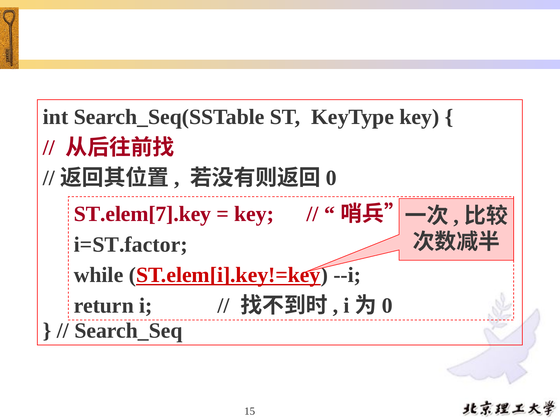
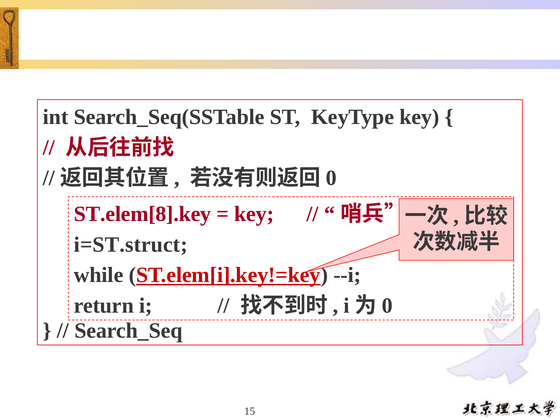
ST.elem[7].key: ST.elem[7].key -> ST.elem[8].key (142, 214)
i=ST.factor: i=ST.factor -> i=ST.struct (131, 245)
